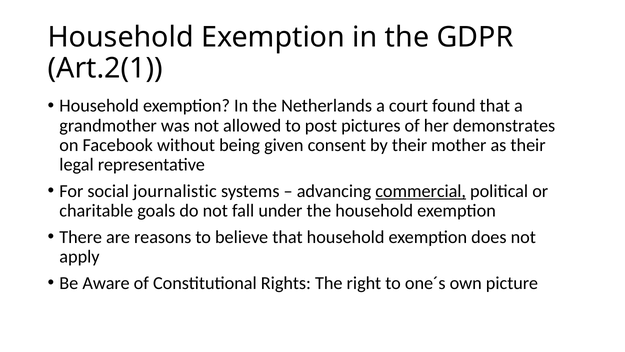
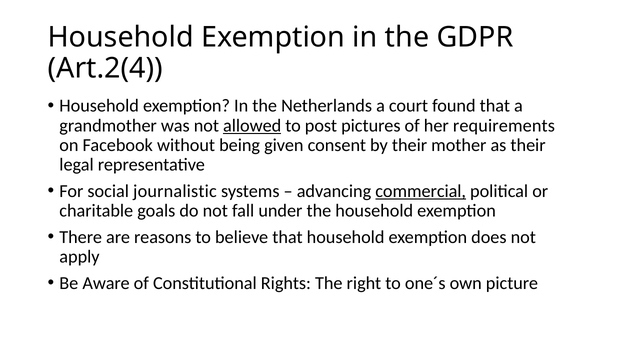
Art.2(1: Art.2(1 -> Art.2(4 (105, 68)
allowed underline: none -> present (252, 125)
demonstrates: demonstrates -> requirements (504, 125)
